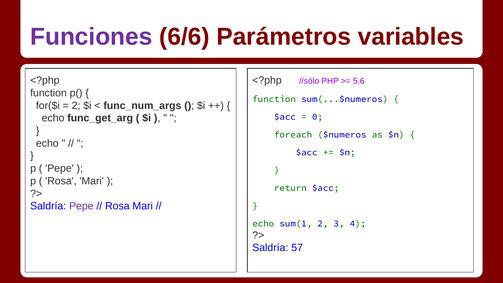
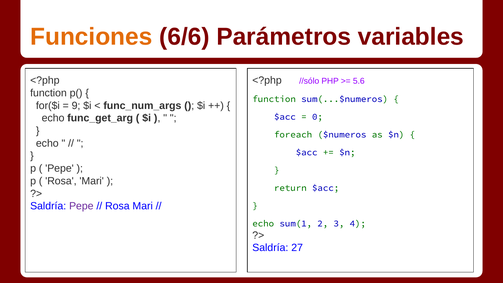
Funciones colour: purple -> orange (91, 37)
2: 2 -> 9 (76, 106)
57: 57 -> 27 (297, 248)
